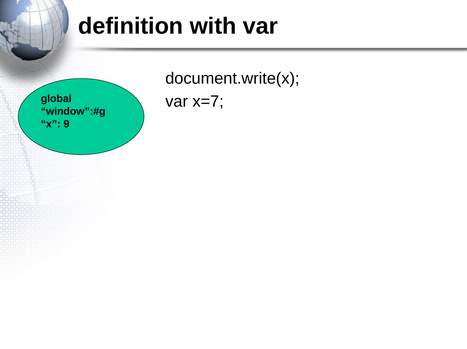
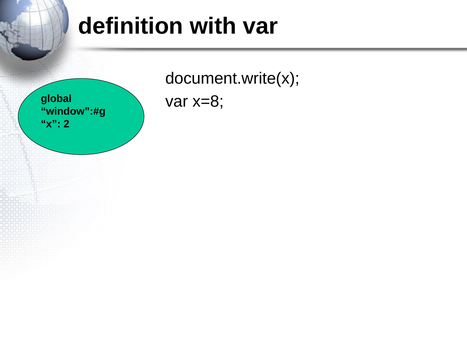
x=7: x=7 -> x=8 (208, 101)
9: 9 -> 2 (66, 124)
